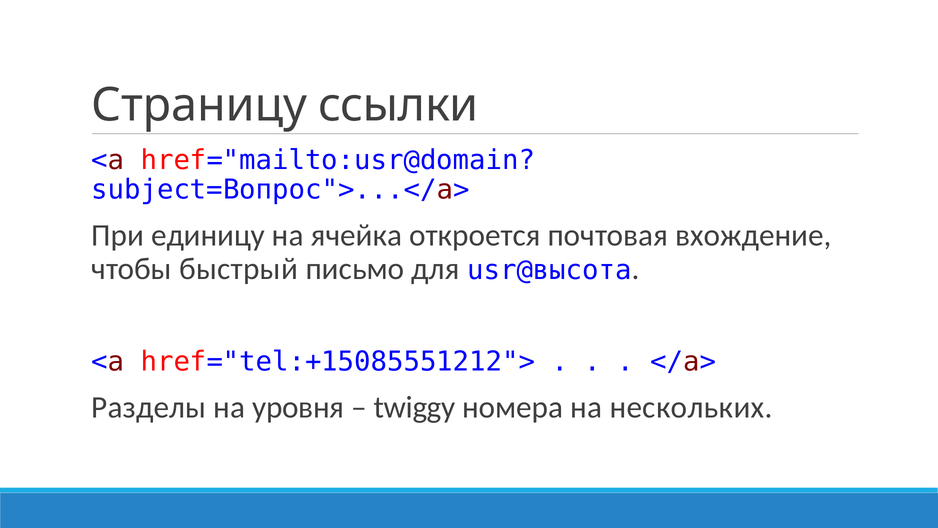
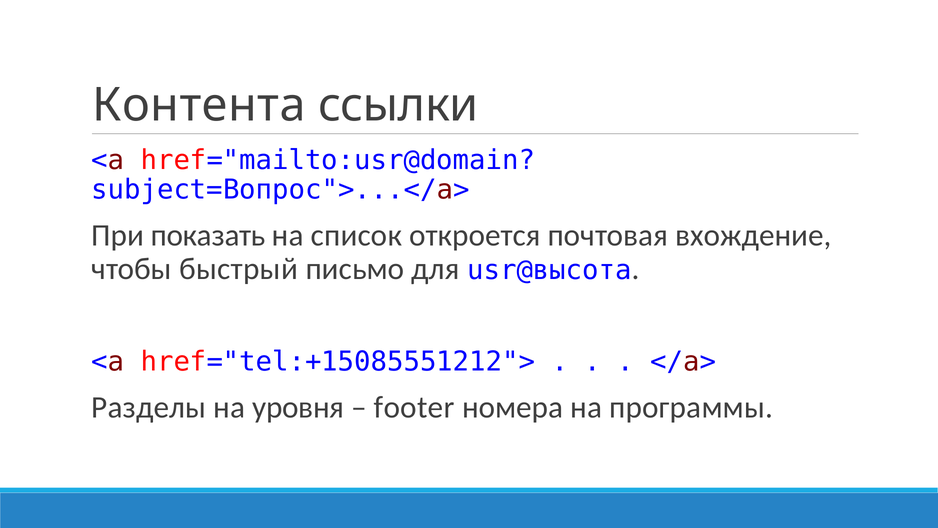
Страницу: Страницу -> Контента (199, 105)
единицу: единицу -> показать (208, 235)
ячейка: ячейка -> список (356, 235)
twiggy: twiggy -> footer (414, 407)
нескольких: нескольких -> программы (691, 407)
